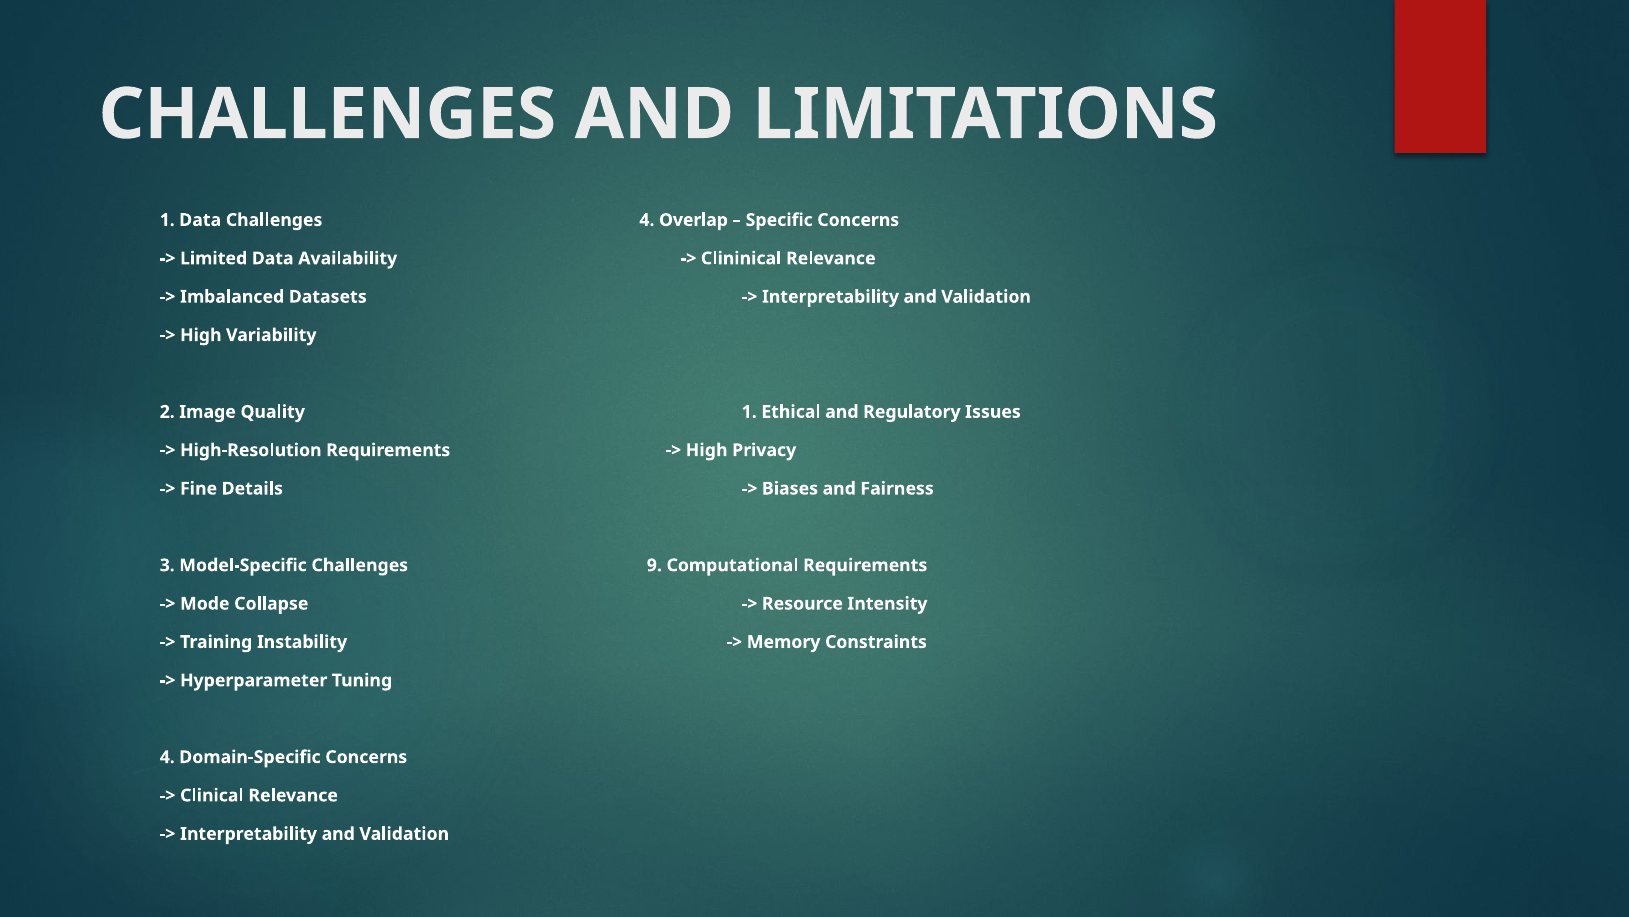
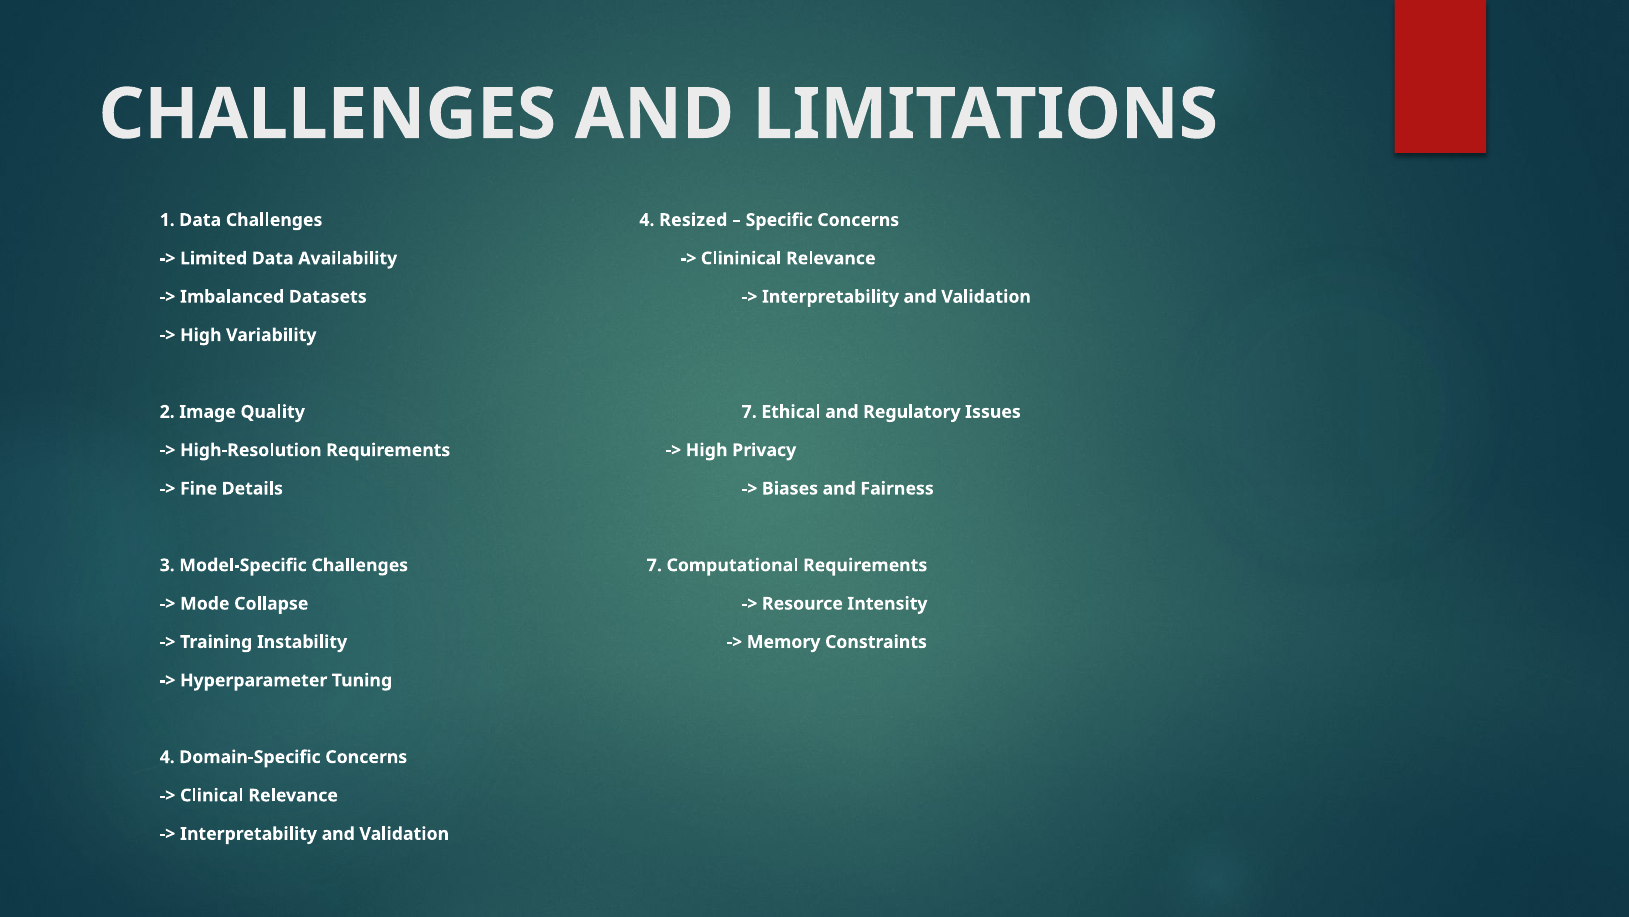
Overlap: Overlap -> Resized (693, 220)
Quality 1: 1 -> 7 (749, 412)
Challenges 9: 9 -> 7 (654, 565)
